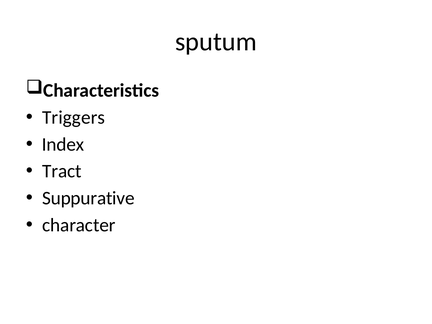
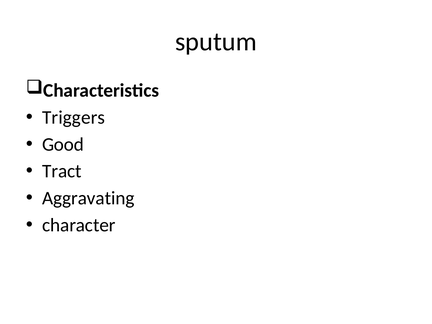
Index: Index -> Good (63, 144)
Suppurative: Suppurative -> Aggravating (88, 198)
